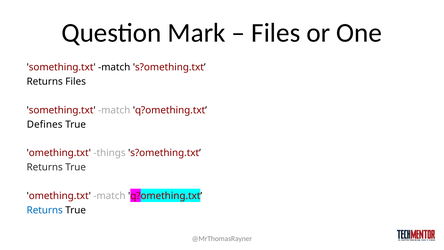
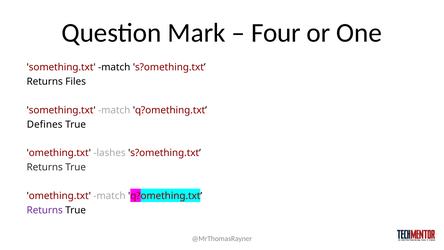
Files: Files -> Four (276, 33)
things: things -> lashes (109, 153)
Returns colour: blue -> purple (45, 210)
